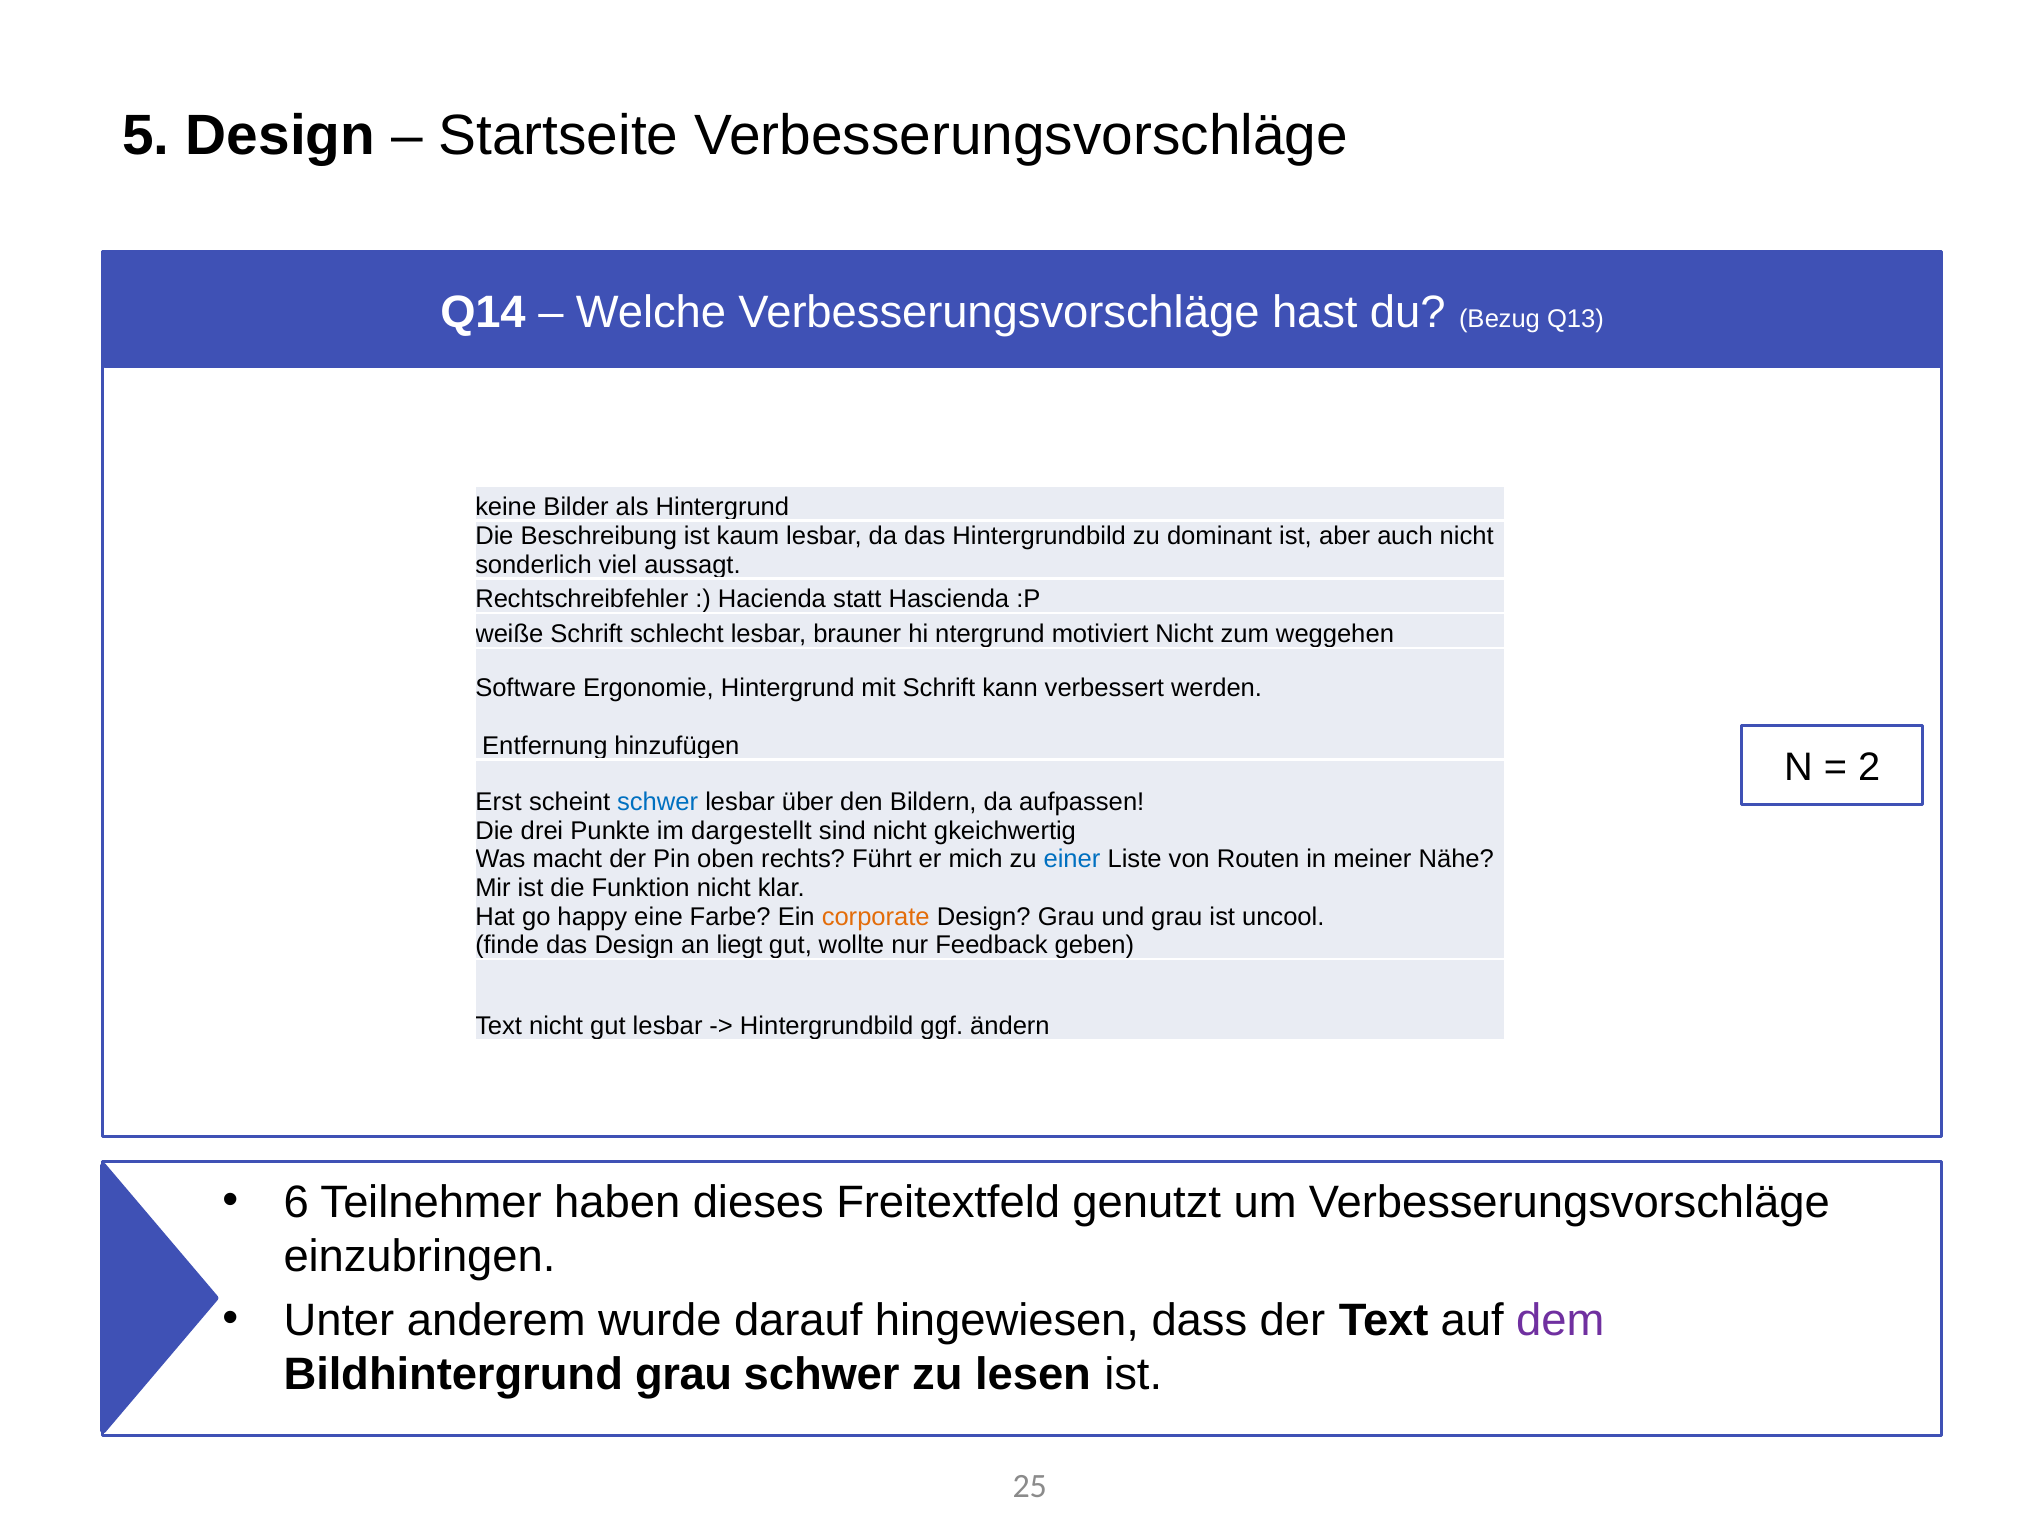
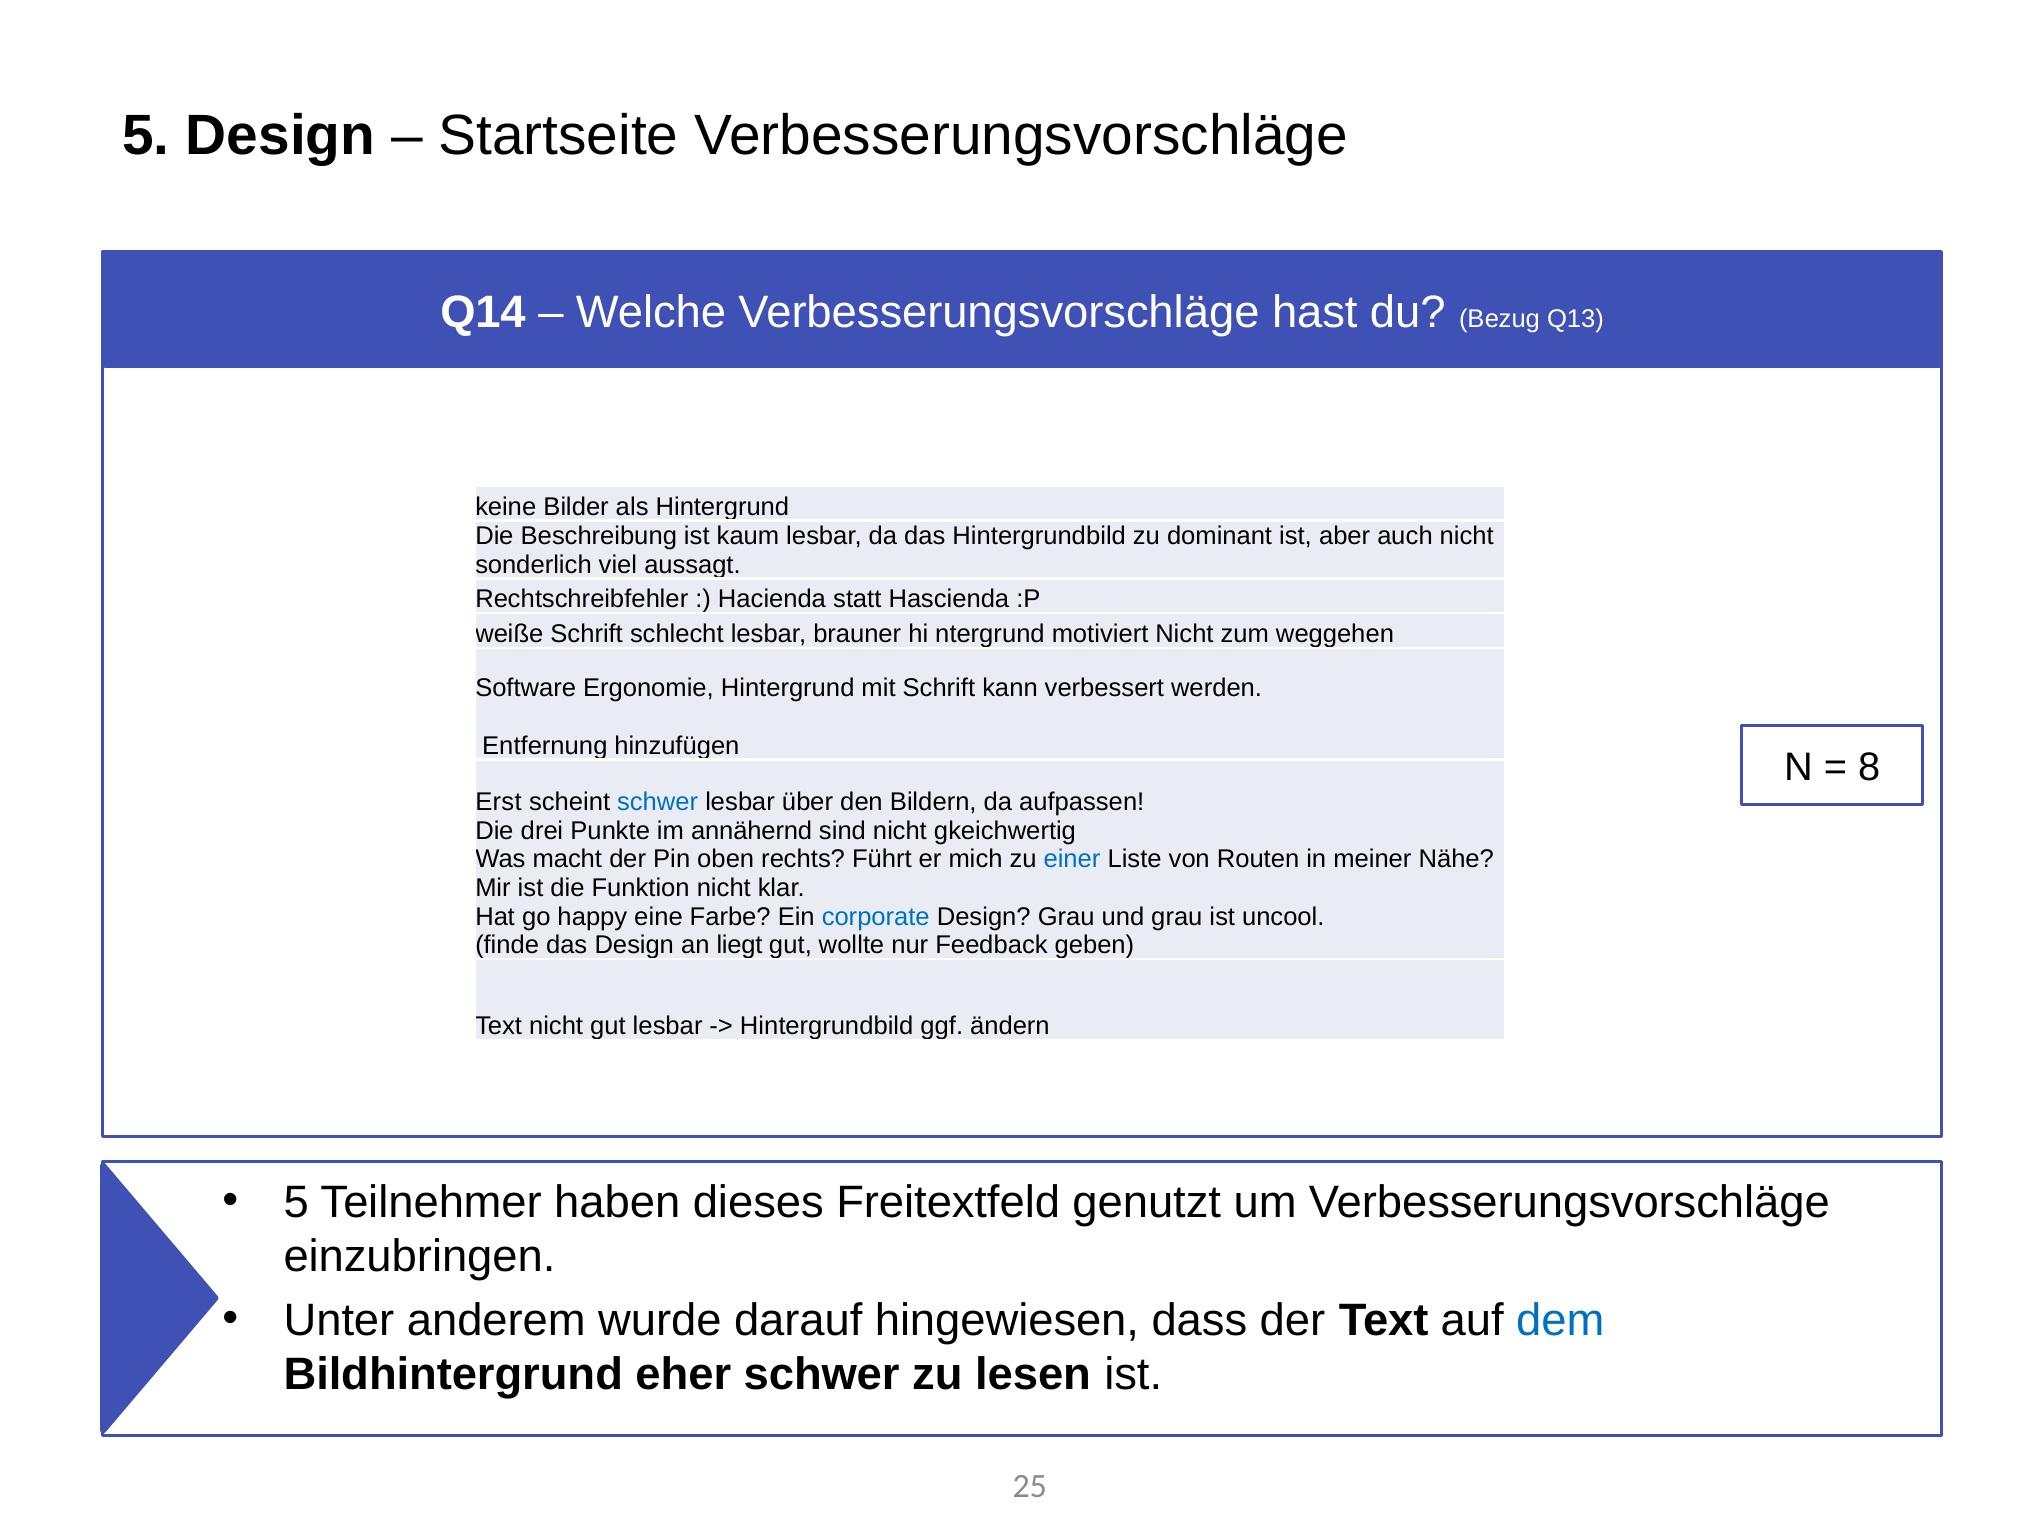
2: 2 -> 8 (1869, 768)
dargestellt: dargestellt -> annähernd (752, 831)
corporate colour: orange -> blue (876, 917)
6: 6 -> 5 (296, 1202)
dem colour: purple -> blue (1560, 1320)
Bildhintergrund grau: grau -> eher (683, 1375)
